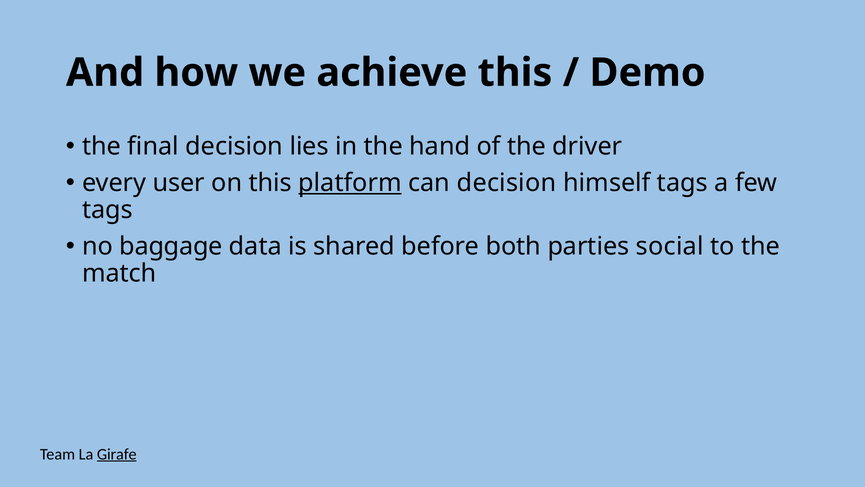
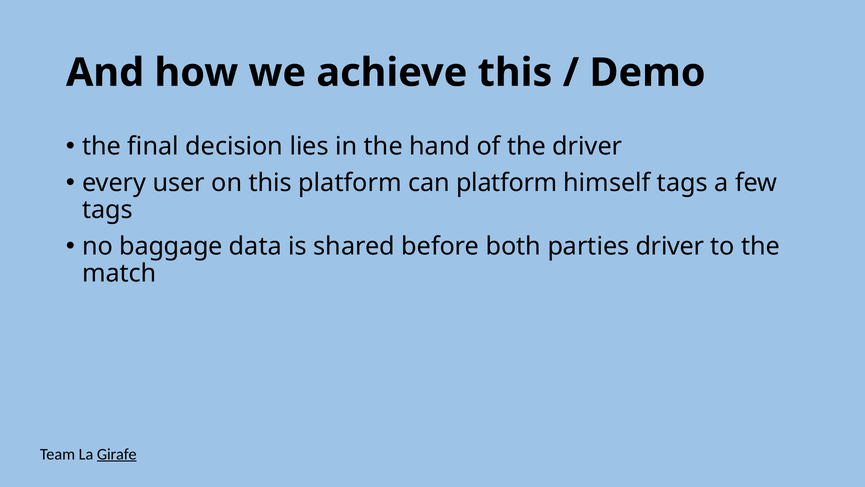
platform underline: present -> none (350, 183)
can decision: decision -> platform (507, 183)
parties social: social -> driver (670, 246)
